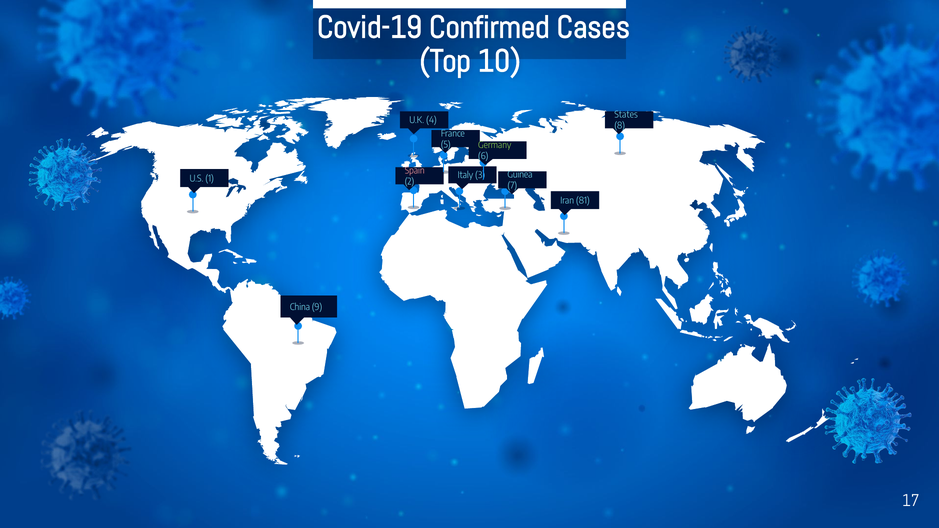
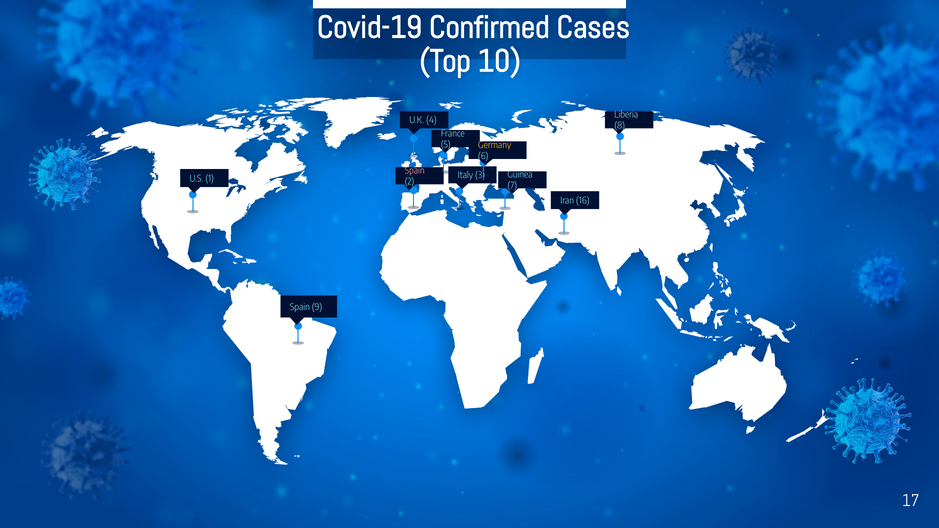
States: States -> Liberia (626, 115)
Germany colour: light green -> yellow (495, 145)
81: 81 -> 16 (583, 201)
China: China -> Spain (300, 307)
